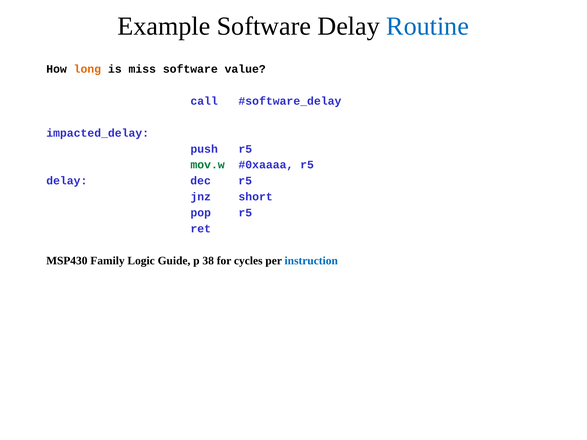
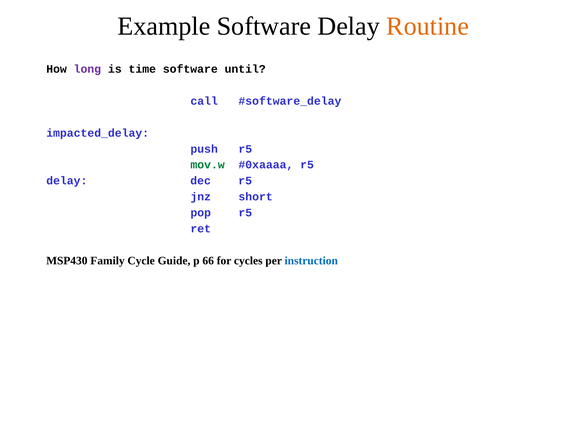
Routine colour: blue -> orange (428, 26)
long colour: orange -> purple (87, 69)
miss: miss -> time (142, 69)
value: value -> until (245, 69)
Logic: Logic -> Cycle (141, 261)
38: 38 -> 66 (208, 261)
